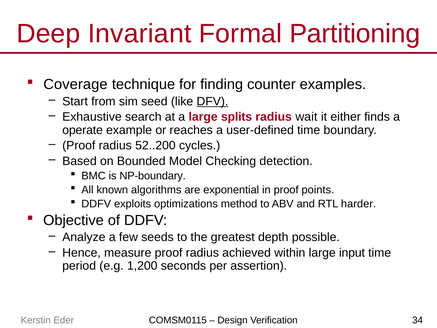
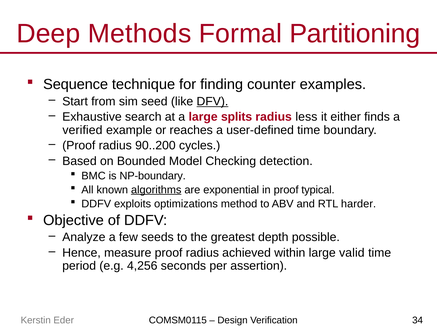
Invariant: Invariant -> Methods (140, 34)
Coverage: Coverage -> Sequence (76, 84)
wait: wait -> less (306, 117)
operate: operate -> verified (82, 130)
52..200: 52..200 -> 90..200 (155, 145)
algorithms underline: none -> present (156, 190)
points: points -> typical (318, 190)
input: input -> valid (352, 253)
1,200: 1,200 -> 4,256 (142, 266)
